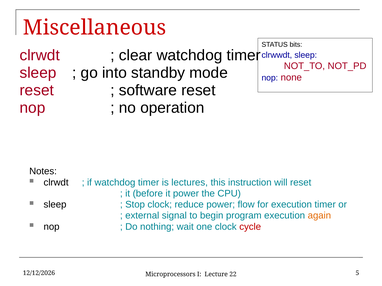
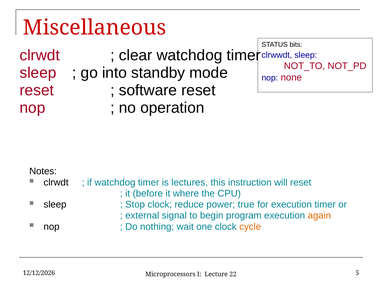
it power: power -> where (186, 194)
flow: flow -> true (246, 205)
cycle colour: red -> orange (250, 227)
